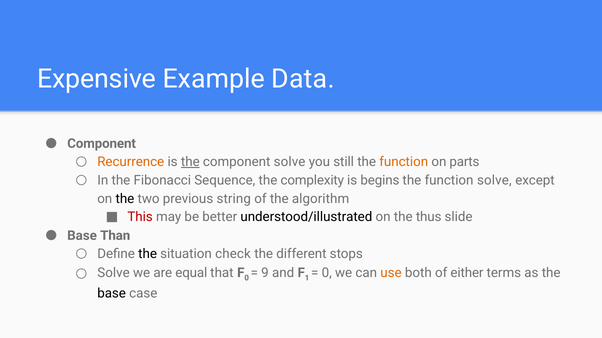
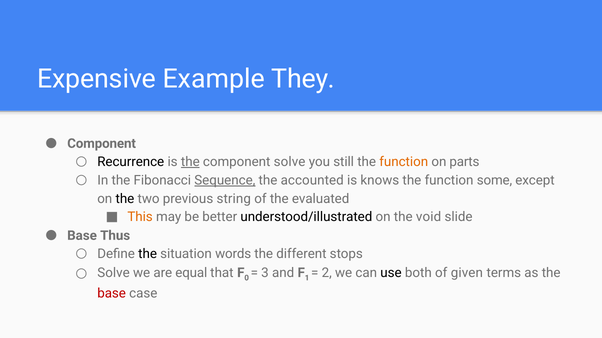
Data: Data -> They (303, 79)
Recurrence colour: orange -> black (131, 162)
Sequence underline: none -> present (225, 181)
complexity: complexity -> accounted (312, 181)
begins: begins -> knows (380, 181)
function solve: solve -> some (494, 181)
algorithm: algorithm -> evaluated (321, 199)
This colour: red -> orange (140, 217)
thus: thus -> void (429, 217)
Than: Than -> Thus (115, 236)
check: check -> words (233, 254)
9: 9 -> 3 (265, 273)
0: 0 -> 2 (327, 273)
use colour: orange -> black (391, 273)
either: either -> given (467, 273)
base colour: black -> red (112, 294)
